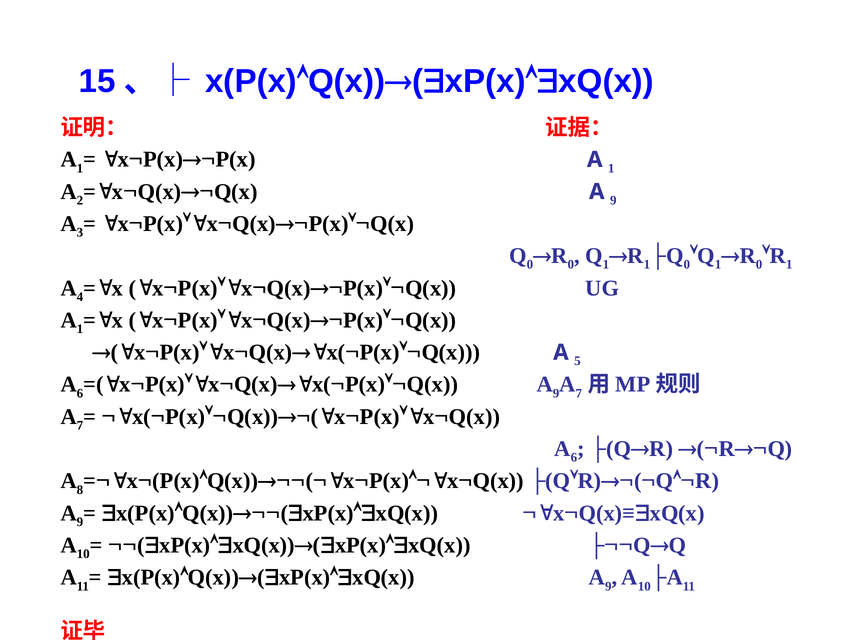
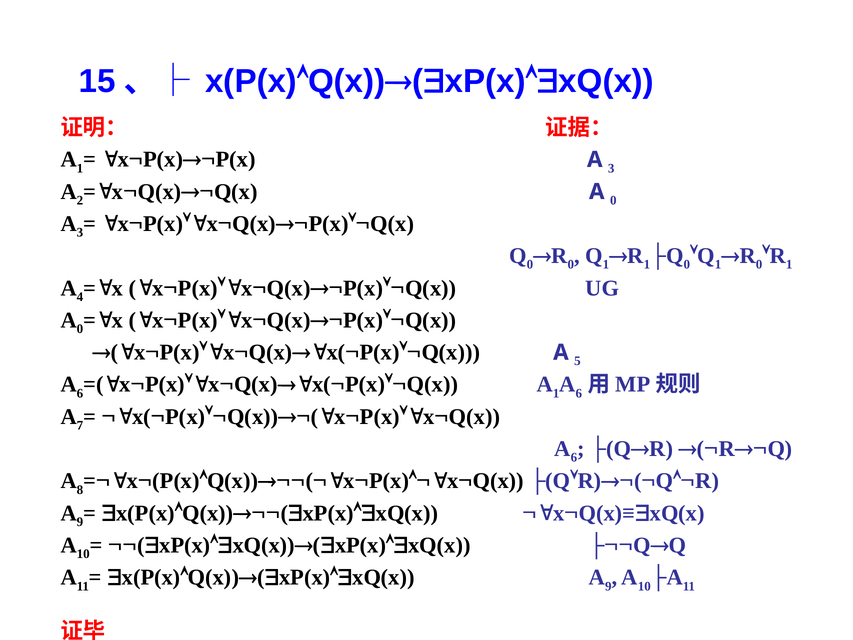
xP(x)P(x A 1: 1 -> 3 (611, 168)
9: 9 -> 0 (613, 200)
1: 1 -> 0 (80, 329)
9: 9 -> 1 (556, 393)
7: 7 -> 6 (579, 393)
